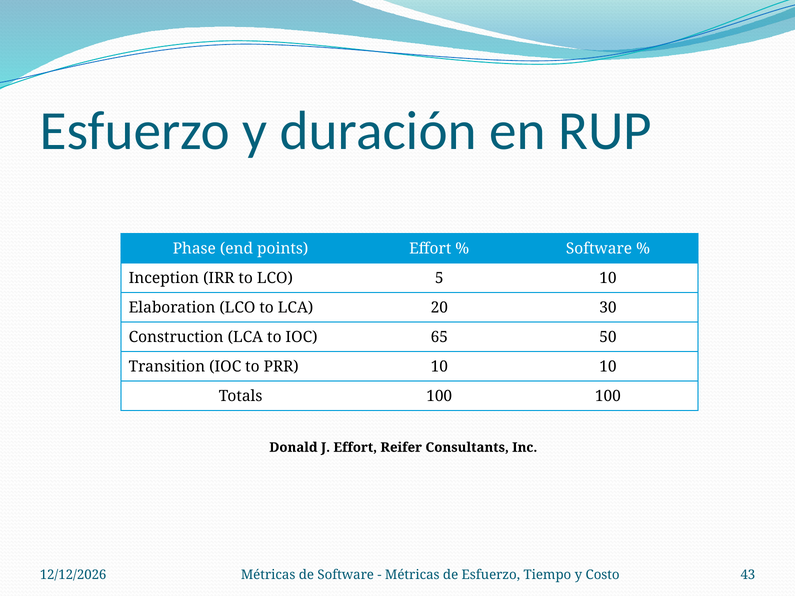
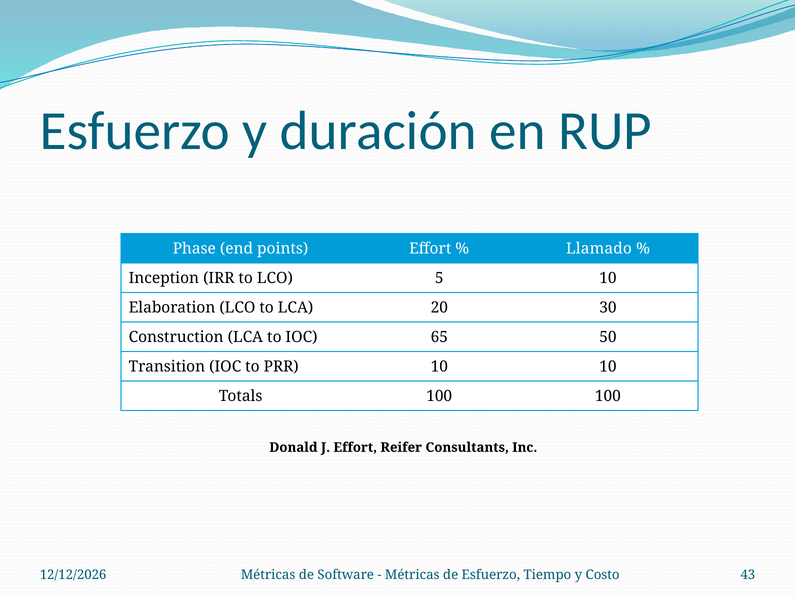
Software: Software -> Llamado (599, 249)
